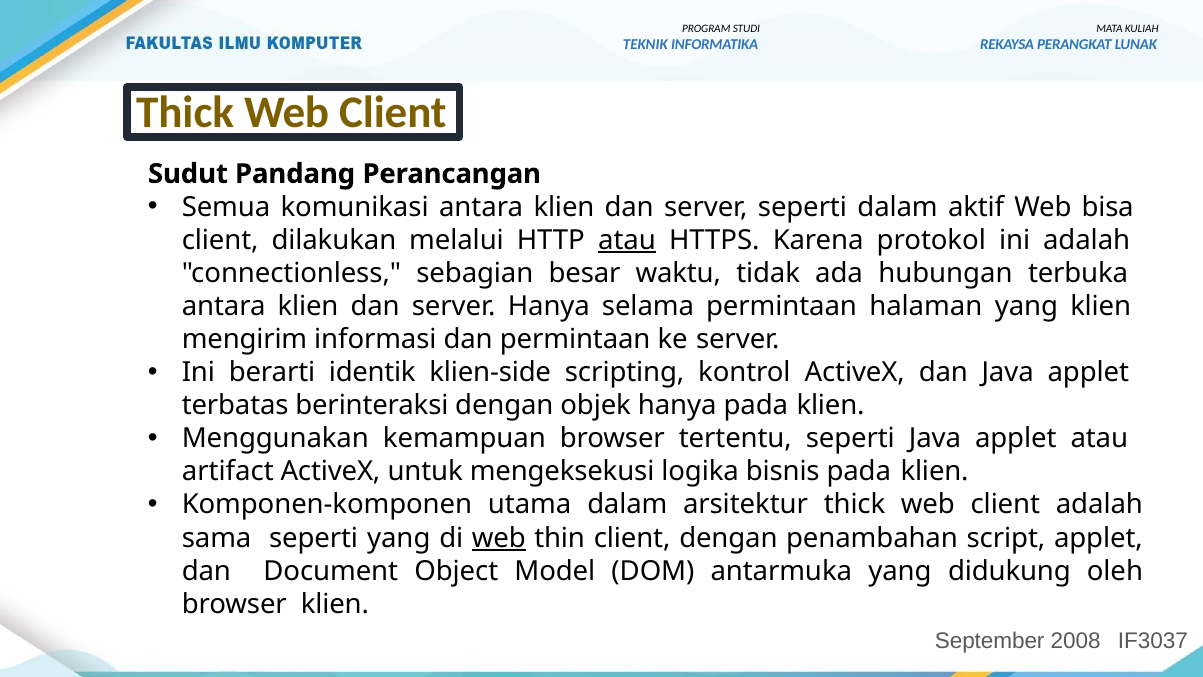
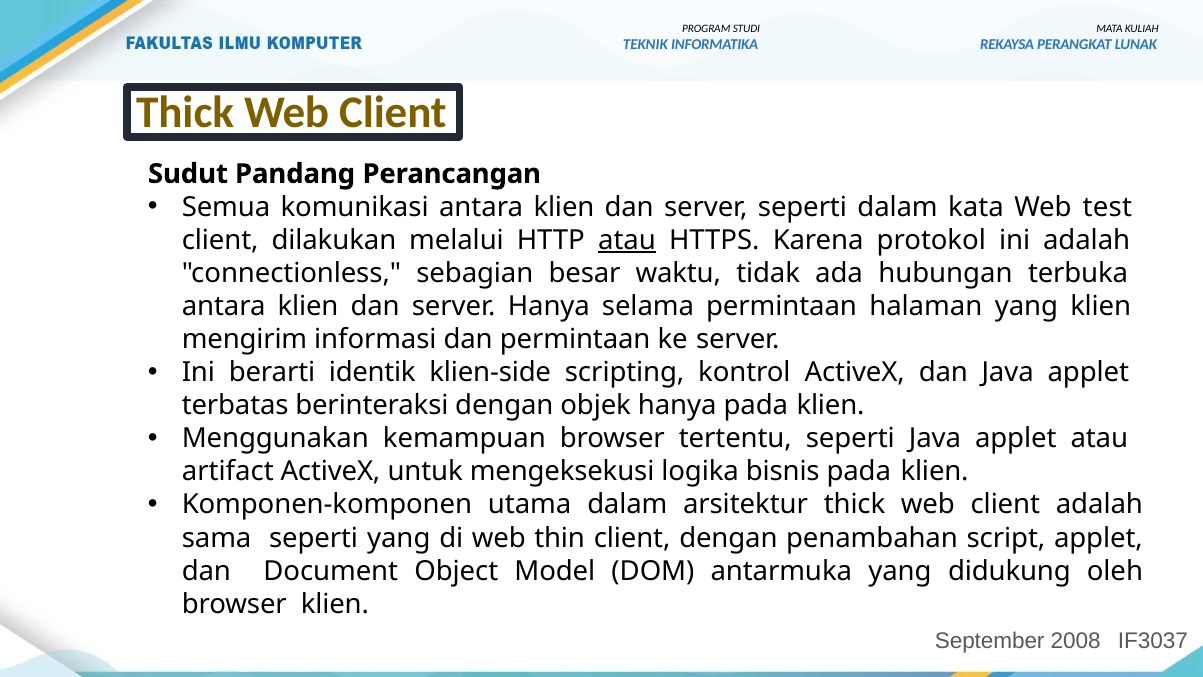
aktif: aktif -> kata (976, 207)
bisa: bisa -> test (1107, 207)
web underline: present -> none (499, 538)
